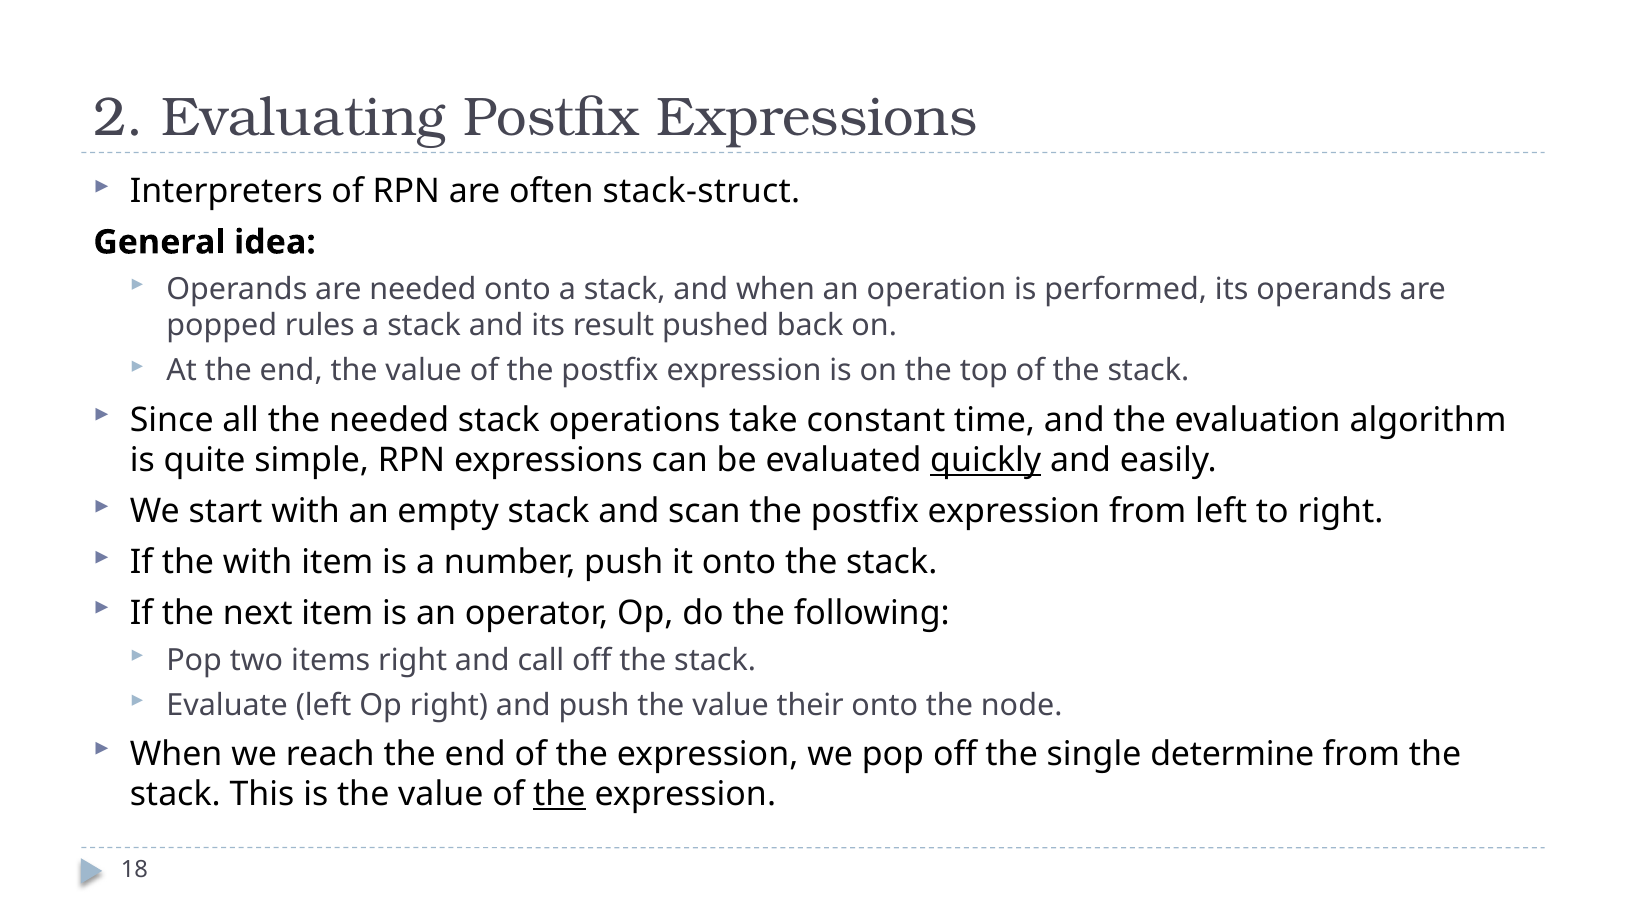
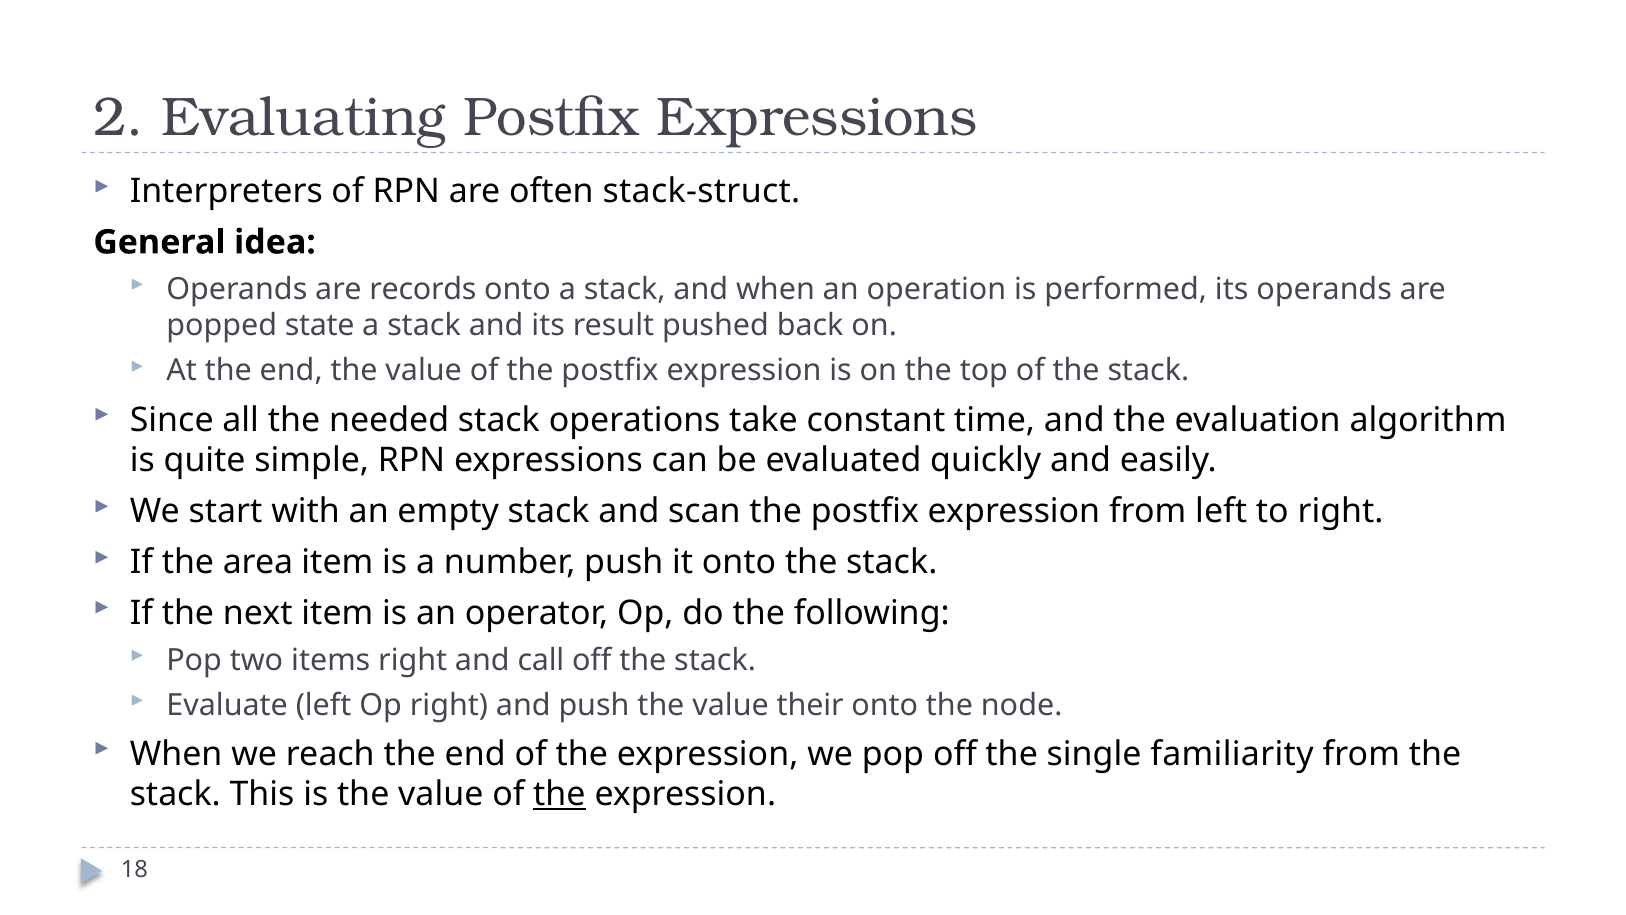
are needed: needed -> records (423, 289)
rules: rules -> state (320, 326)
quickly underline: present -> none (986, 460)
the with: with -> area (258, 562)
determine: determine -> familiarity (1232, 754)
